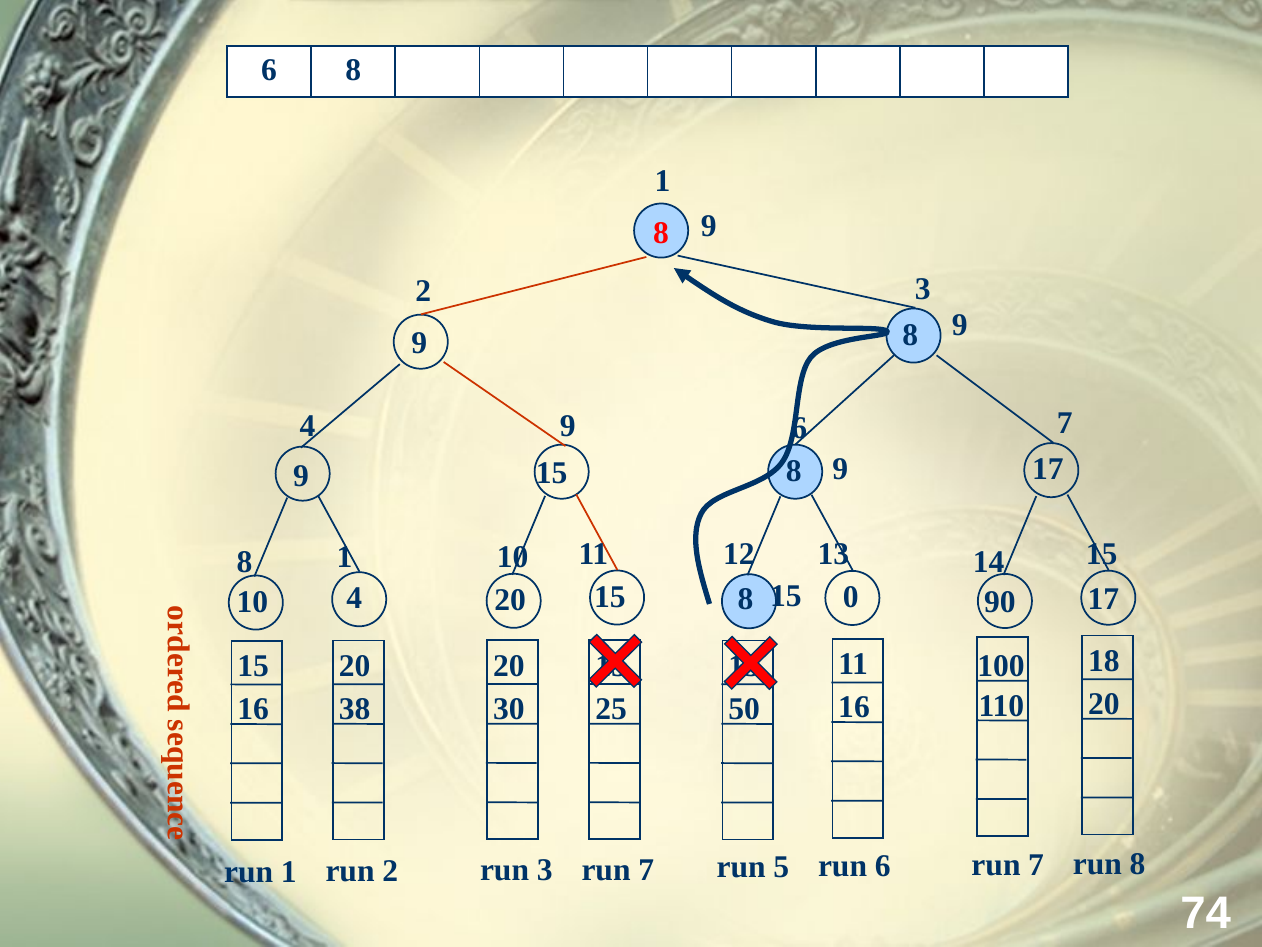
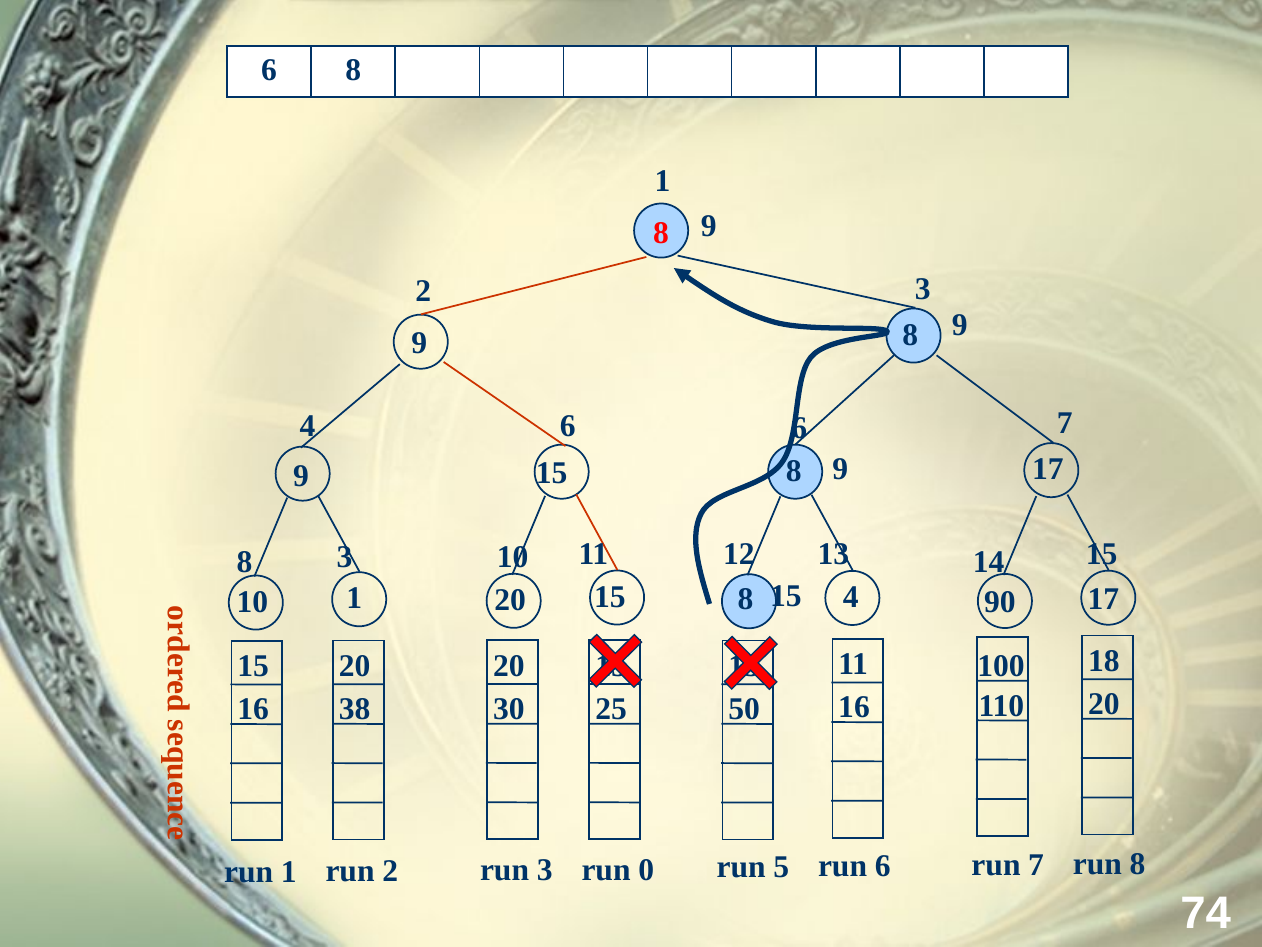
4 9: 9 -> 6 (568, 425)
8 1: 1 -> 3 (344, 557)
8 0: 0 -> 4 (851, 597)
10 4: 4 -> 1 (354, 598)
3 run 7: 7 -> 0 (646, 869)
